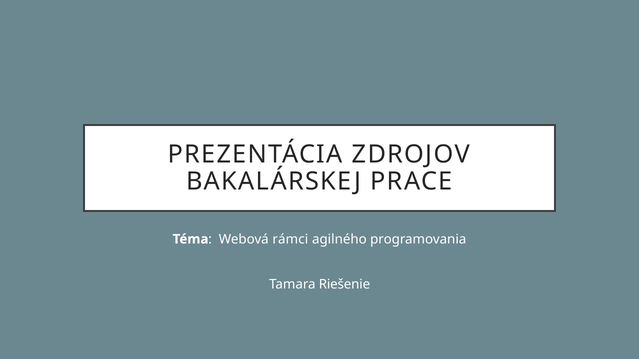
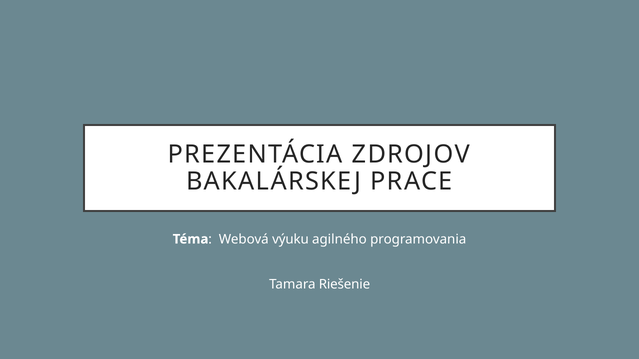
rámci: rámci -> výuku (290, 239)
